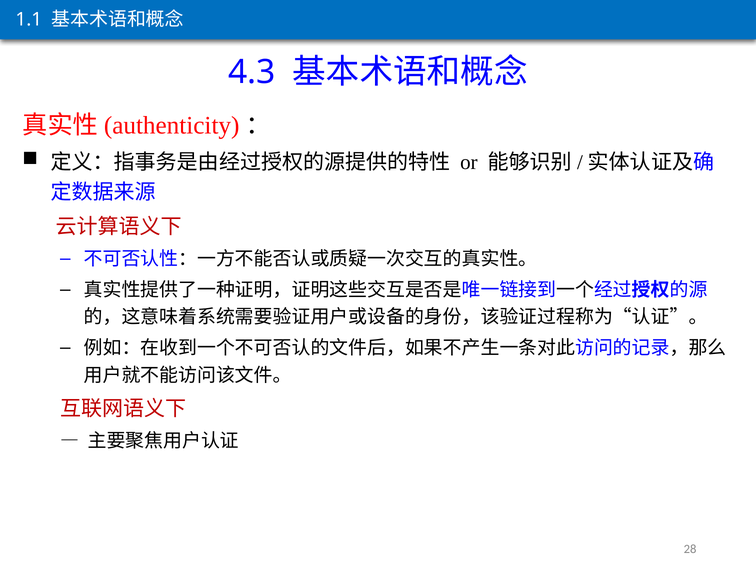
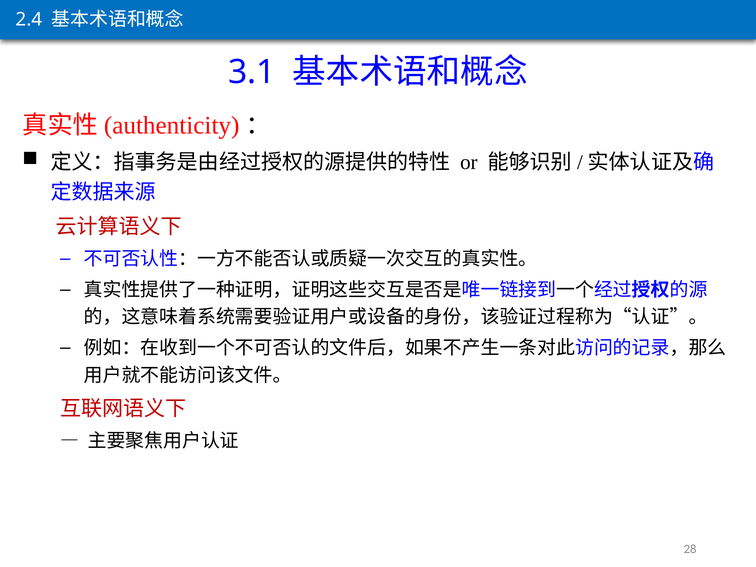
1.1: 1.1 -> 2.4 (29, 19)
4.3: 4.3 -> 3.1 (252, 72)
